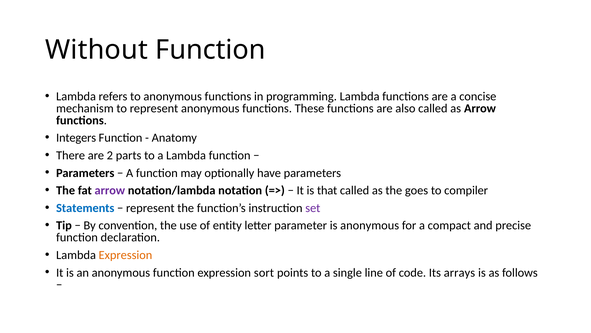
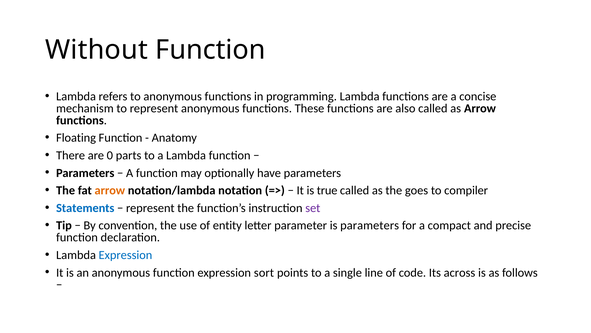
Integers: Integers -> Floating (76, 138)
2: 2 -> 0 (110, 155)
arrow colour: purple -> orange (110, 190)
that: that -> true (327, 190)
is anonymous: anonymous -> parameters (370, 225)
Expression colour: orange -> blue (125, 255)
arrays: arrays -> across (459, 272)
